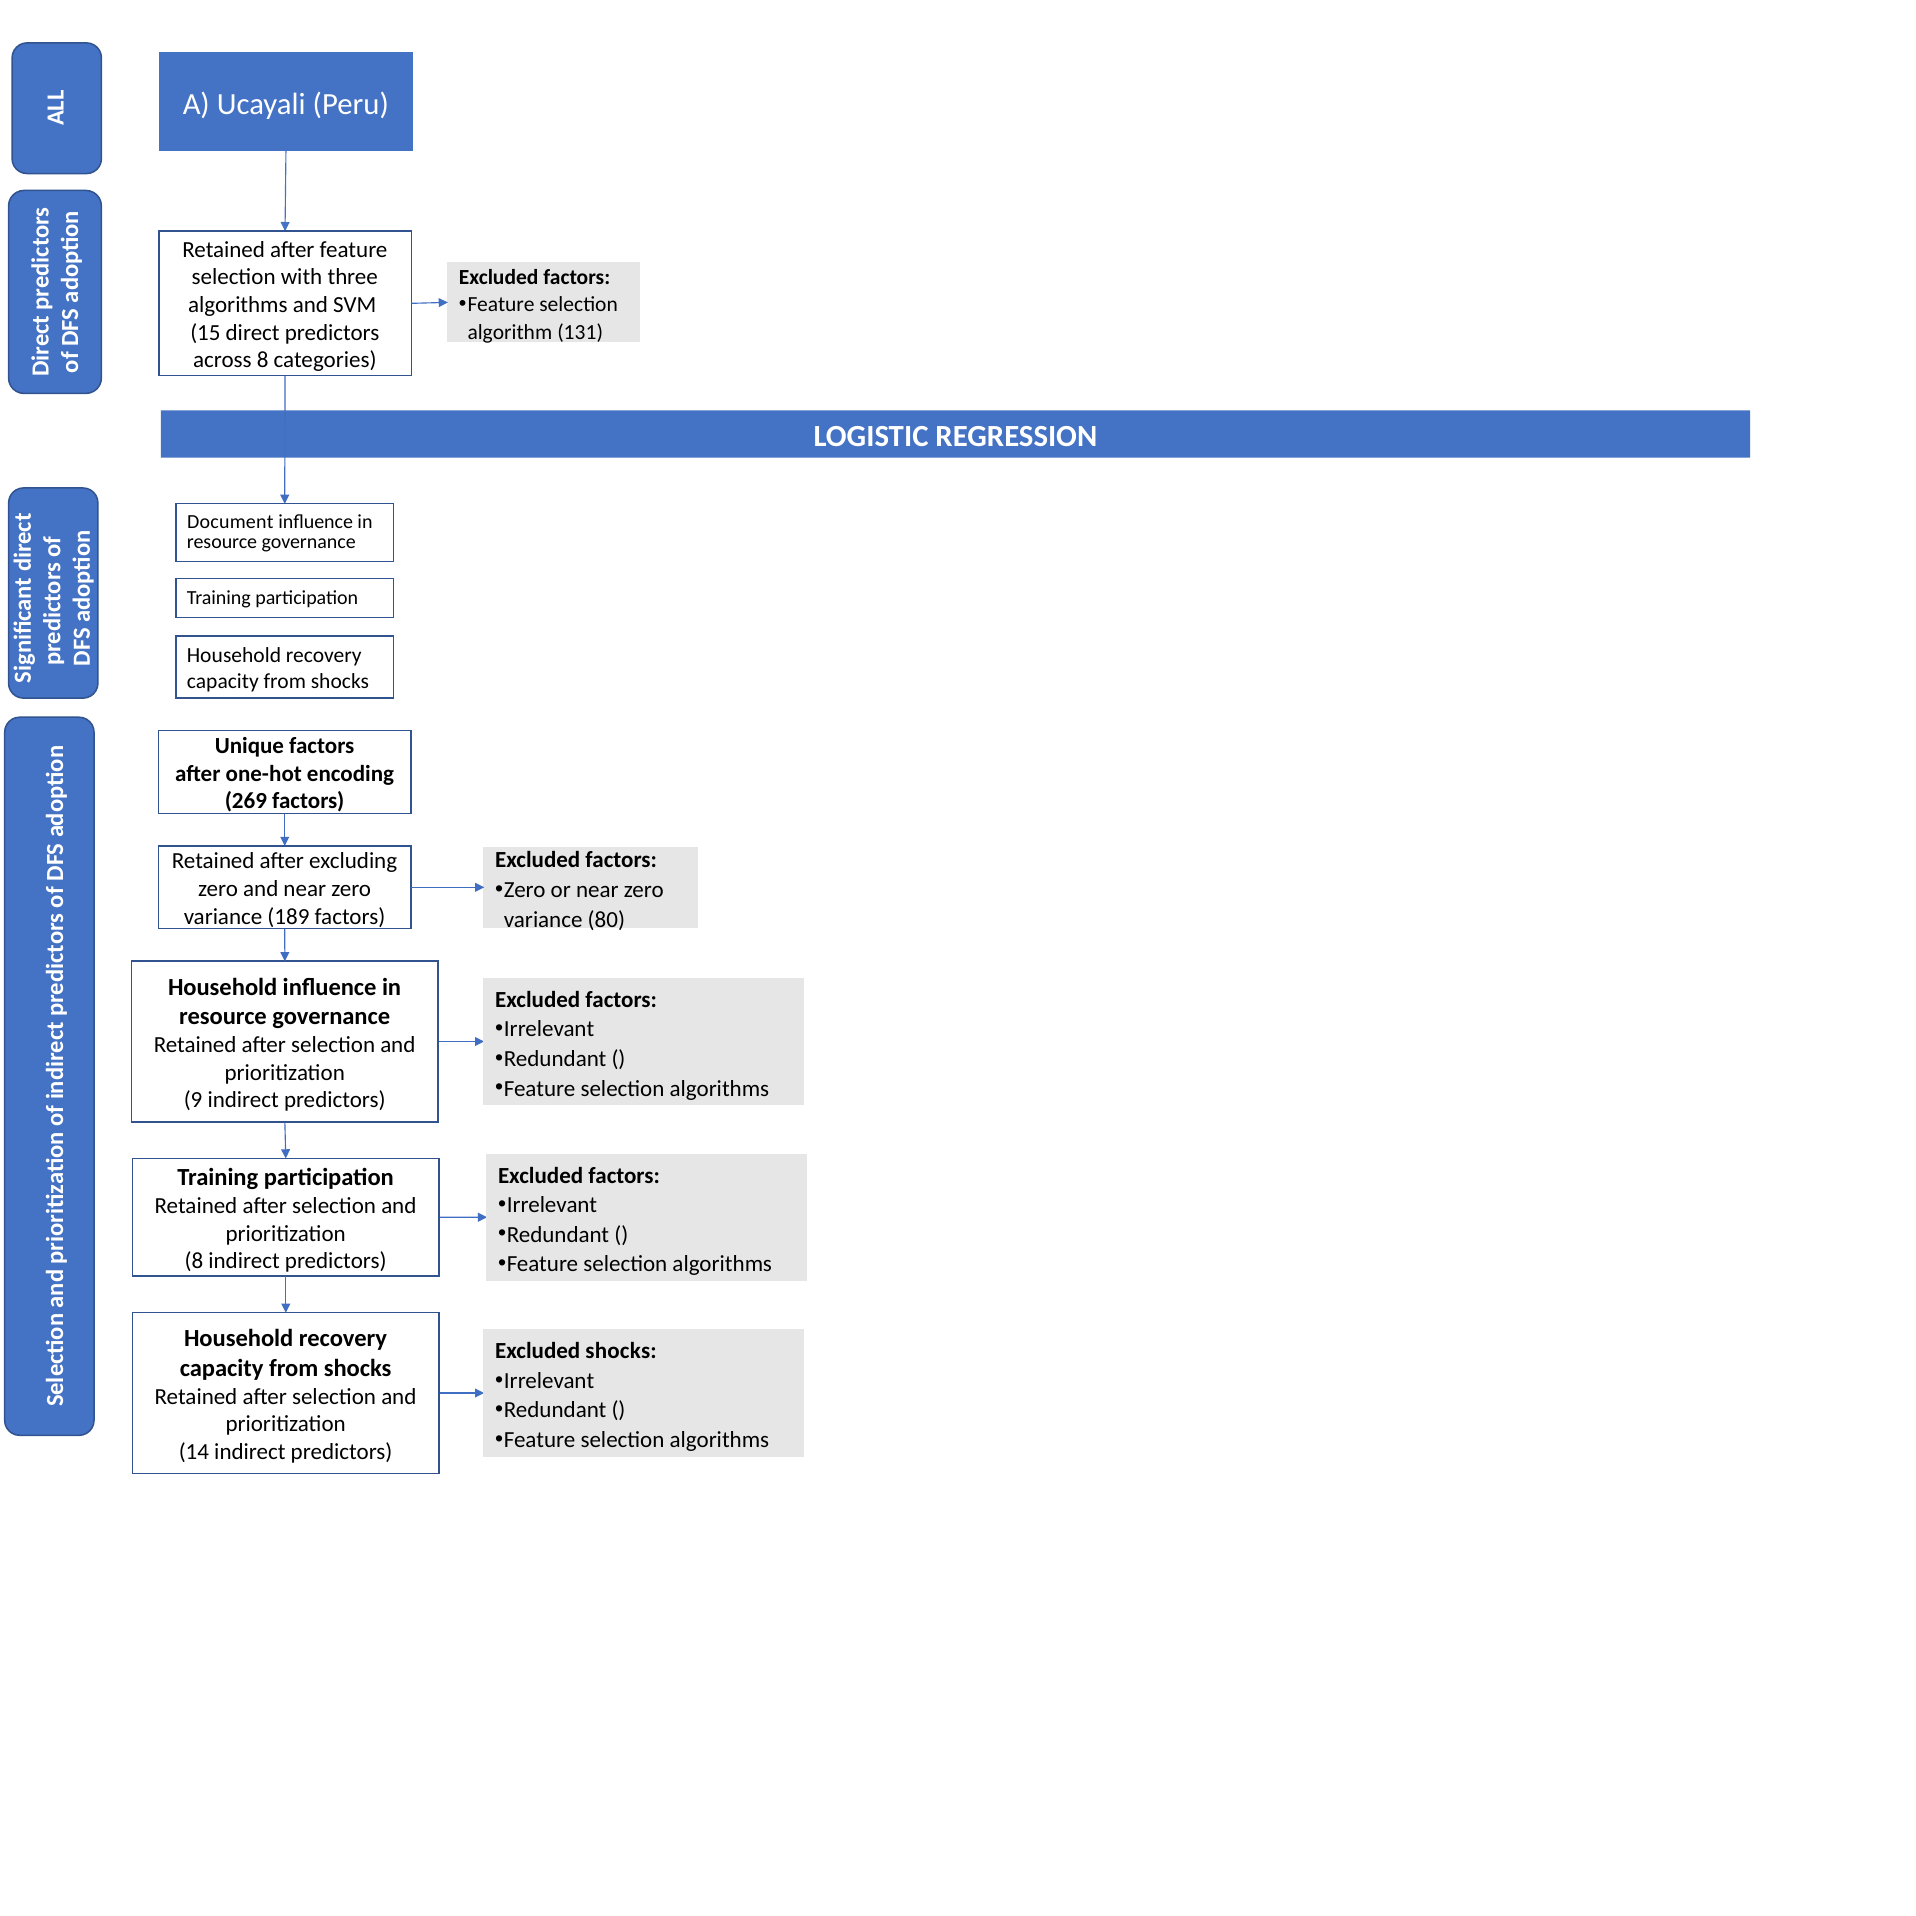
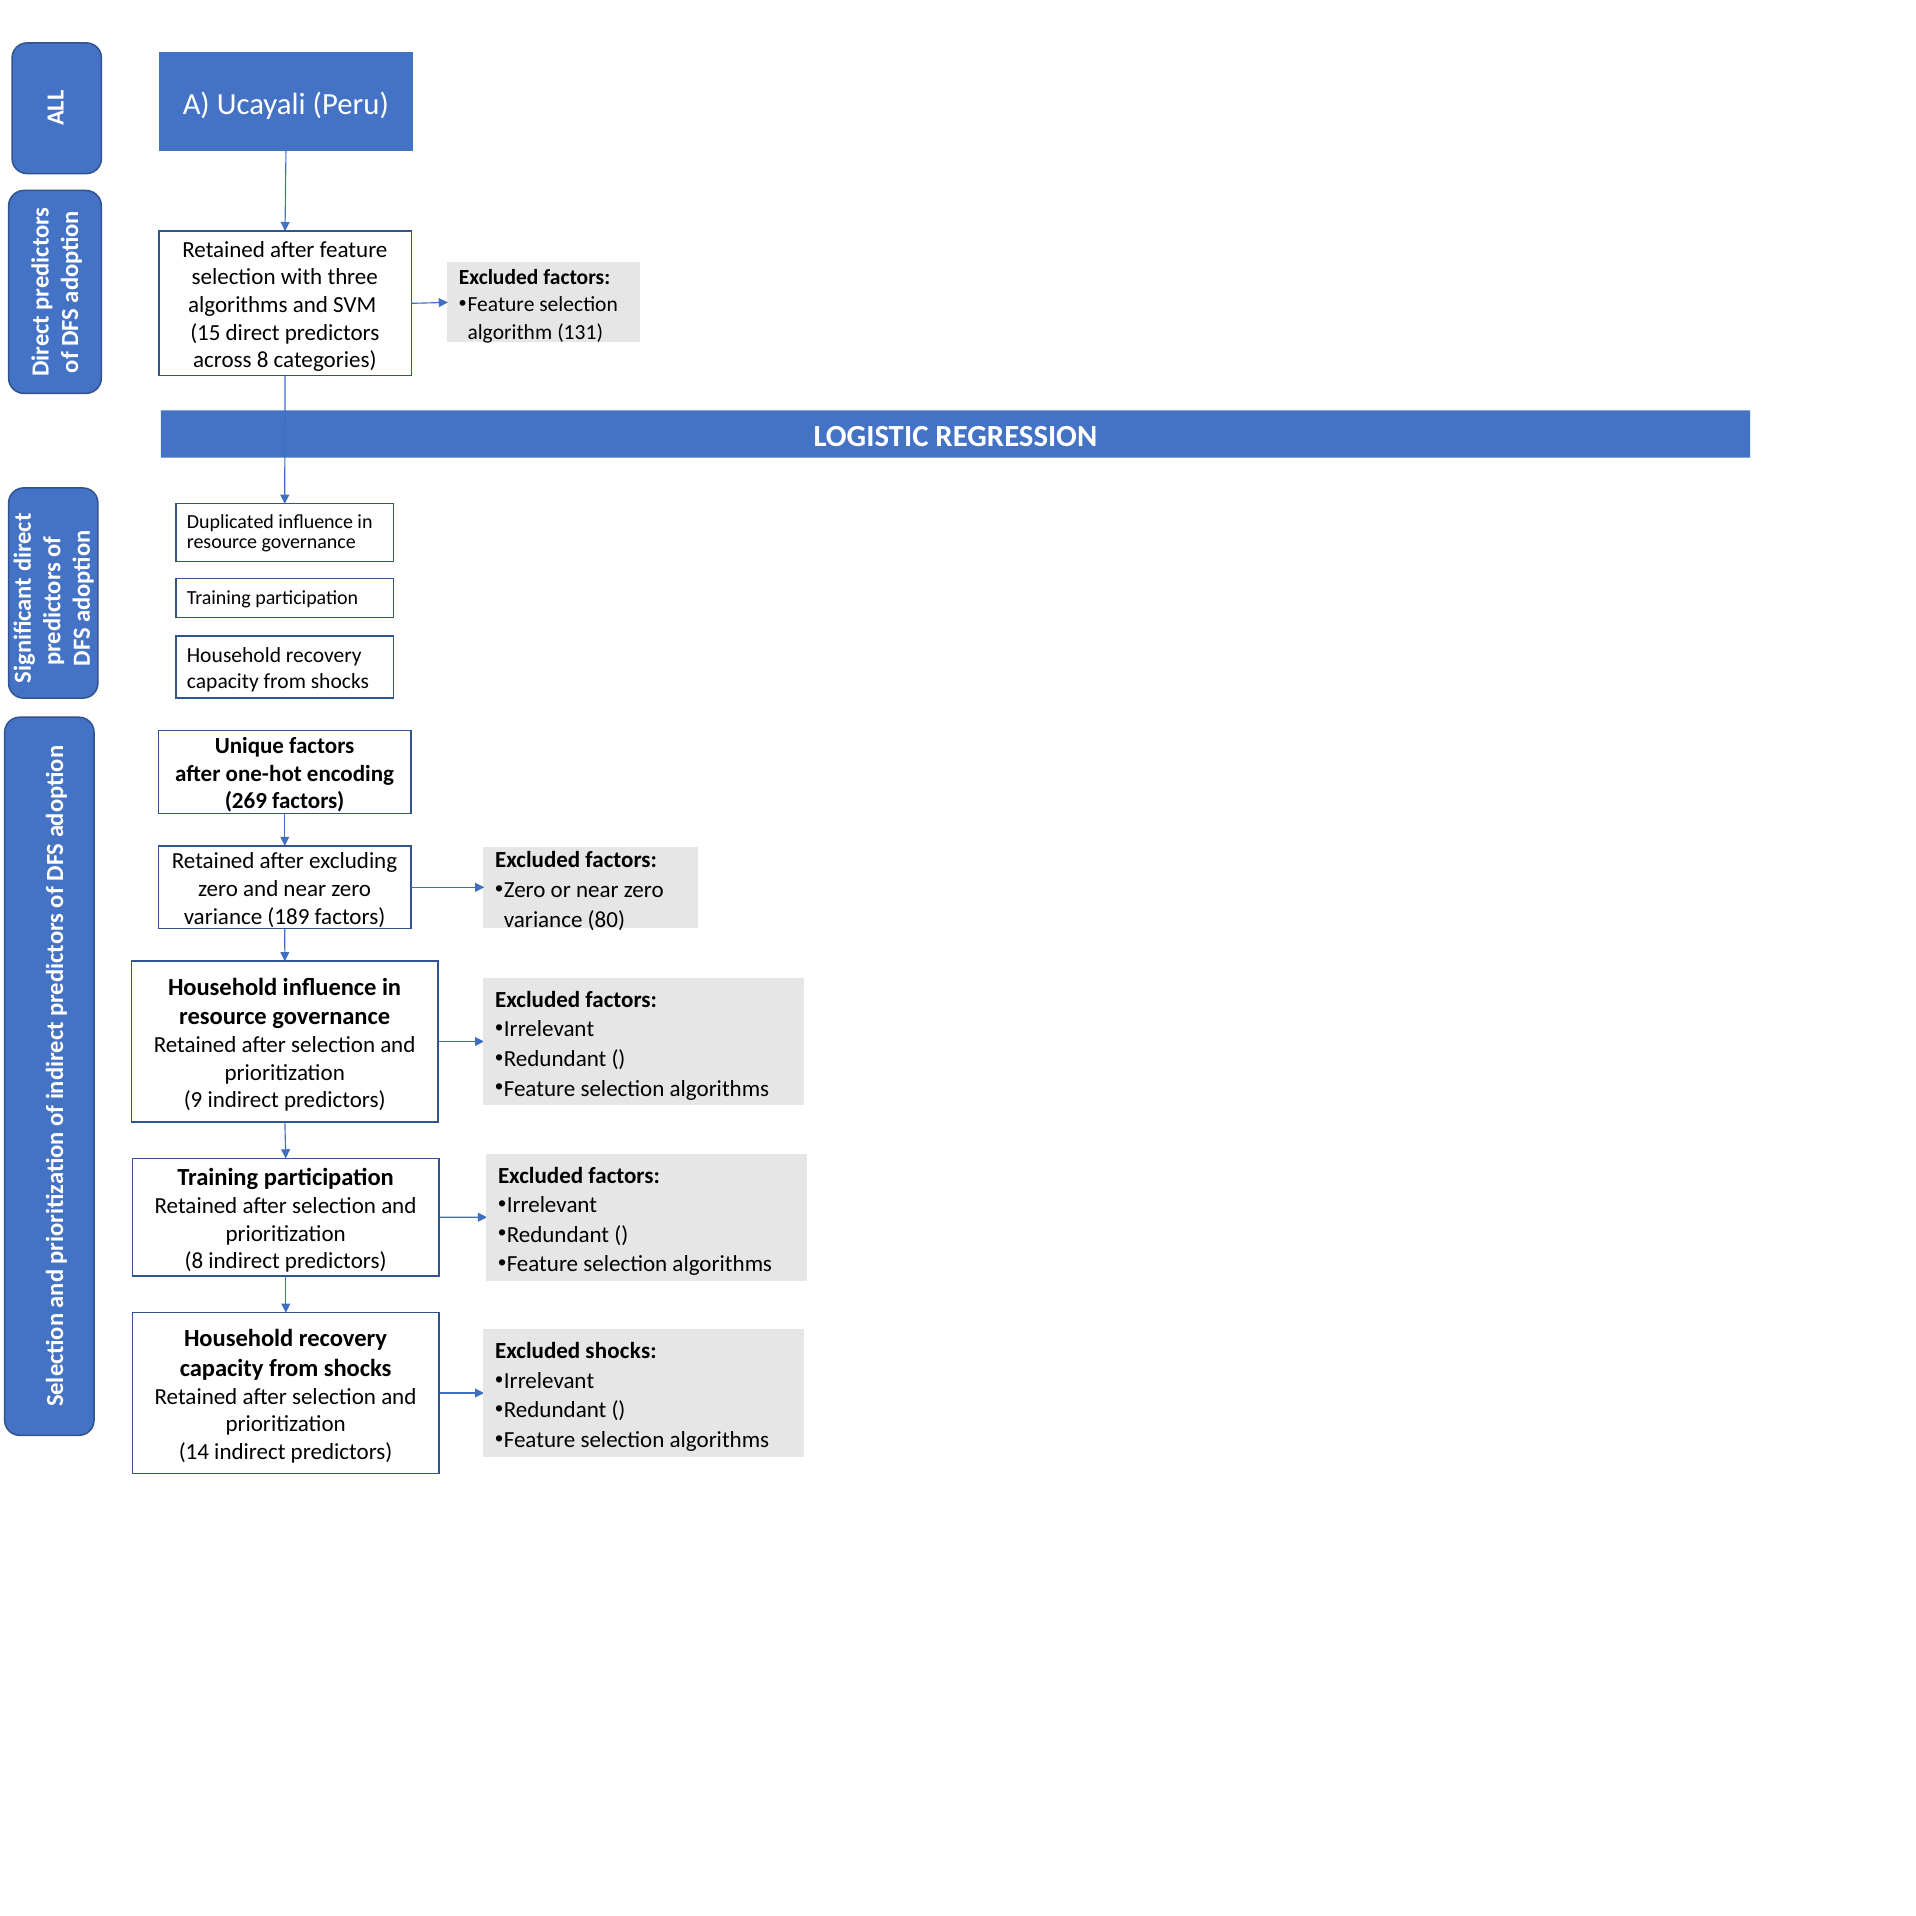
Document: Document -> Duplicated (230, 522)
